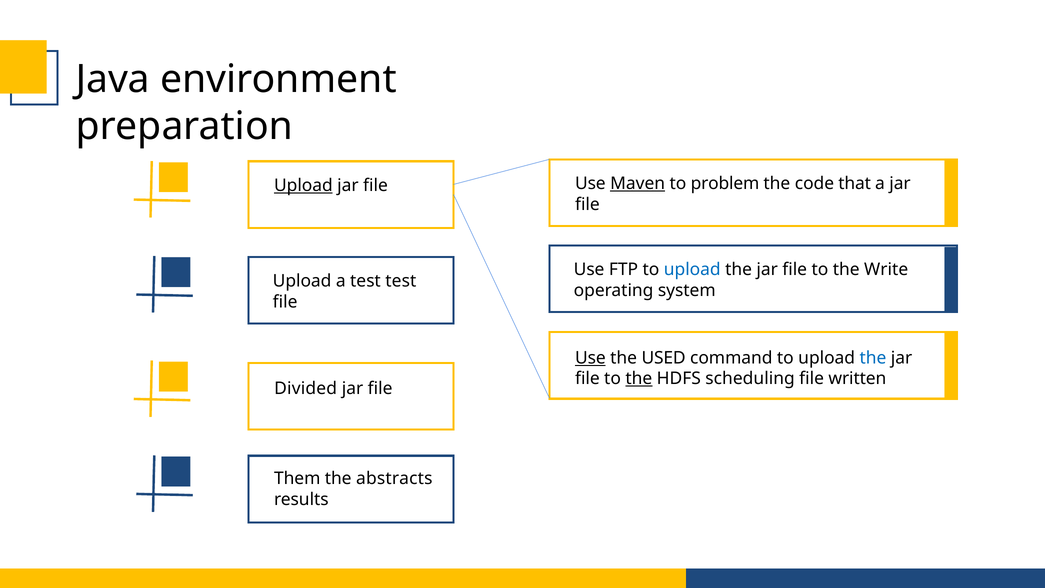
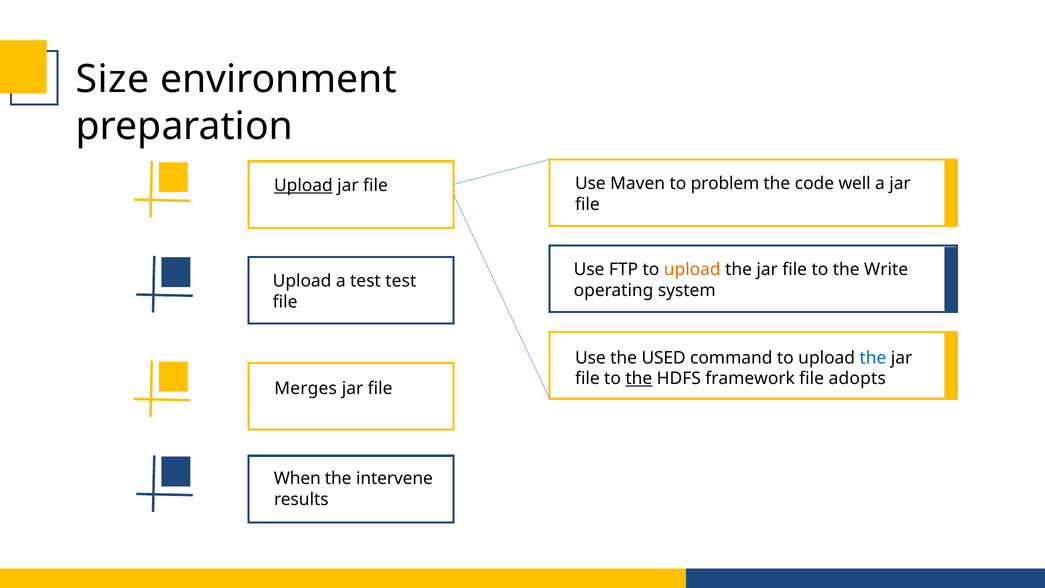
Java: Java -> Size (113, 79)
Maven underline: present -> none (638, 184)
that: that -> well (855, 184)
upload colour: blue -> orange (692, 269)
Use underline: present -> none (590, 358)
scheduling: scheduling -> framework (750, 379)
written: written -> adopts (857, 379)
Divided: Divided -> Merges (306, 389)
Them: Them -> When (297, 478)
abstracts: abstracts -> intervene (394, 478)
